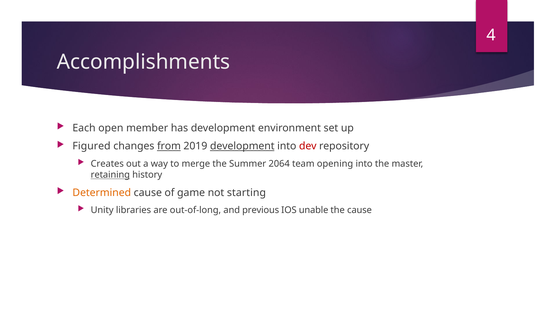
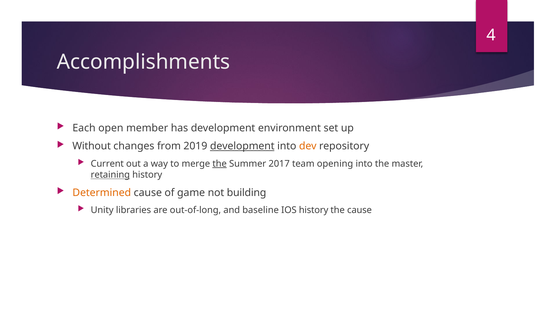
Figured: Figured -> Without (92, 146)
from underline: present -> none (169, 146)
dev colour: red -> orange (308, 146)
Creates: Creates -> Current (107, 164)
the underline: none -> present (220, 164)
2064: 2064 -> 2017 (279, 164)
starting: starting -> building (247, 192)
previous: previous -> baseline (261, 210)
IOS unable: unable -> history (314, 210)
